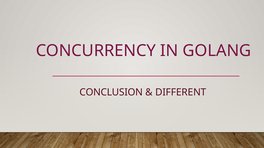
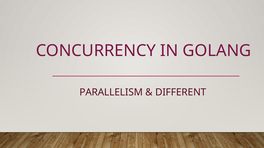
CONCLUSION: CONCLUSION -> PARALLELISM (111, 92)
